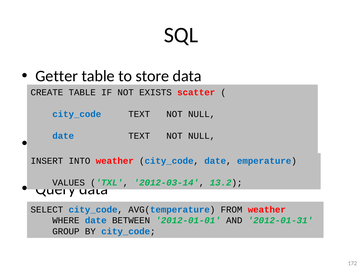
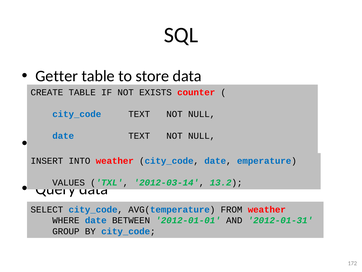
scatter: scatter -> counter (196, 92)
